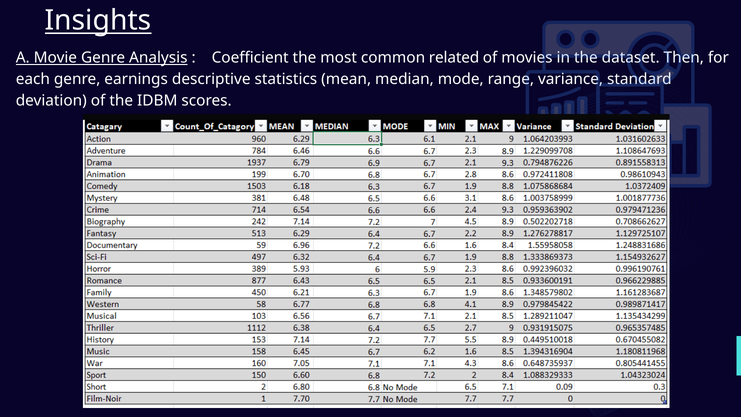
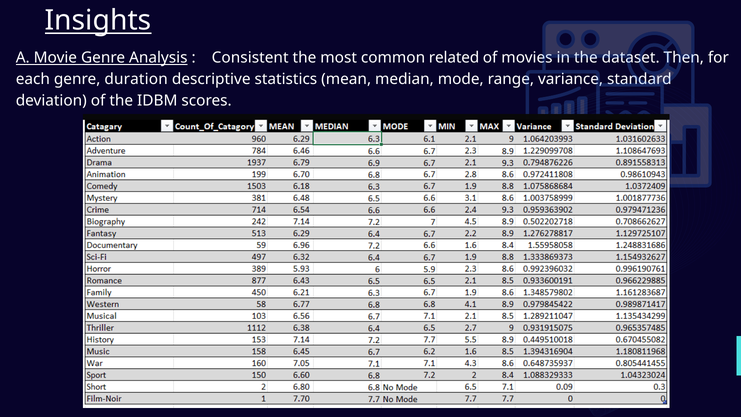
Coefficient: Coefficient -> Consistent (250, 58)
earnings: earnings -> duration (136, 79)
